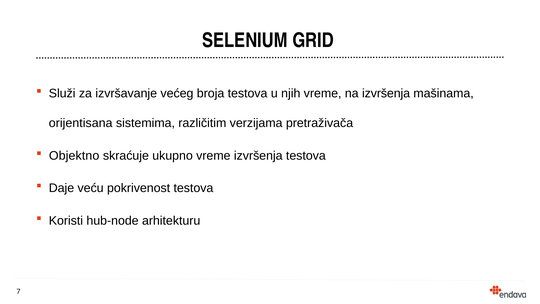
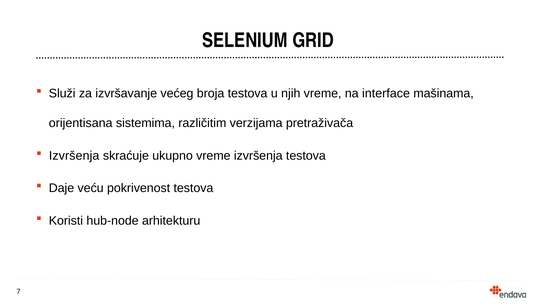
na izvršenja: izvršenja -> interface (386, 93)
Objektno: Objektno -> Izvršenja (74, 155)
